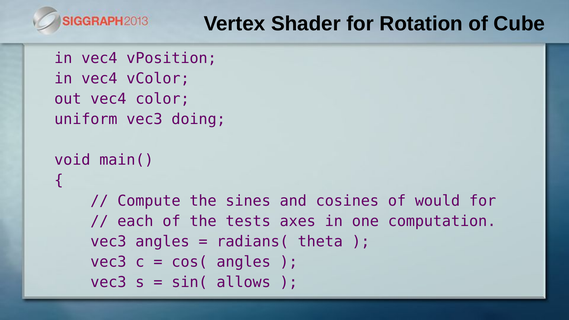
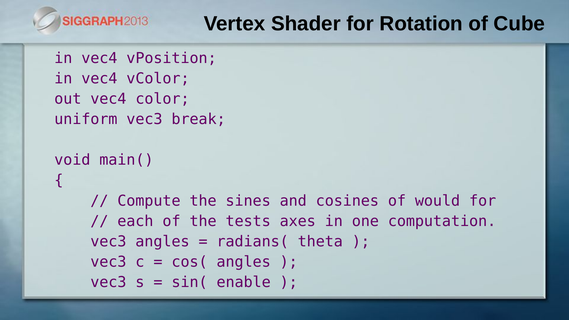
doing: doing -> break (199, 119)
allows: allows -> enable (244, 282)
